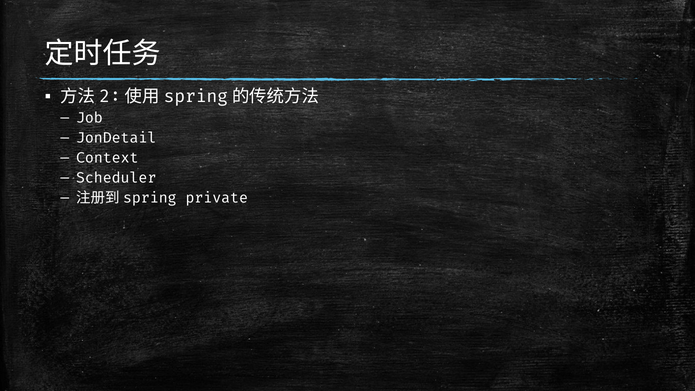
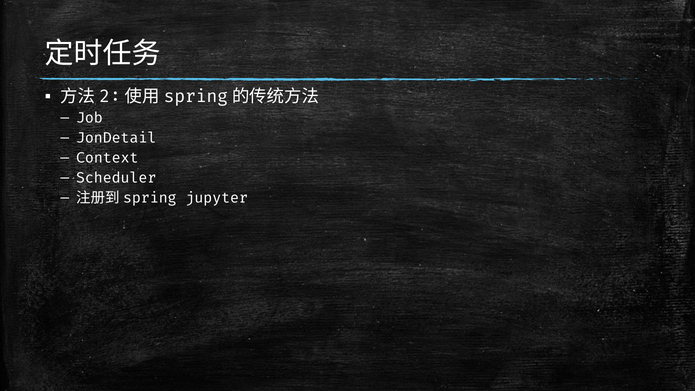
private: private -> jupyter (217, 198)
